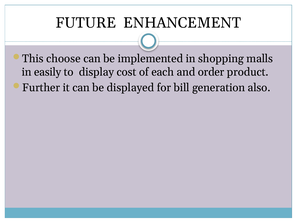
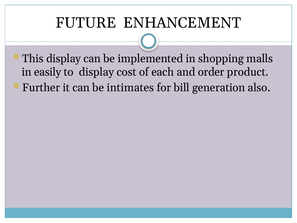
This choose: choose -> display (64, 59)
displayed: displayed -> intimates (130, 88)
